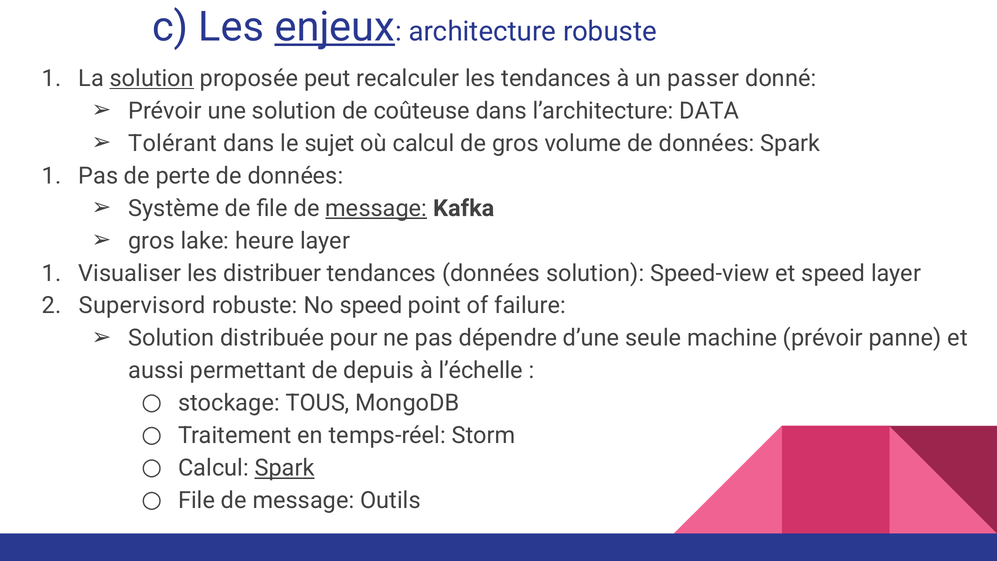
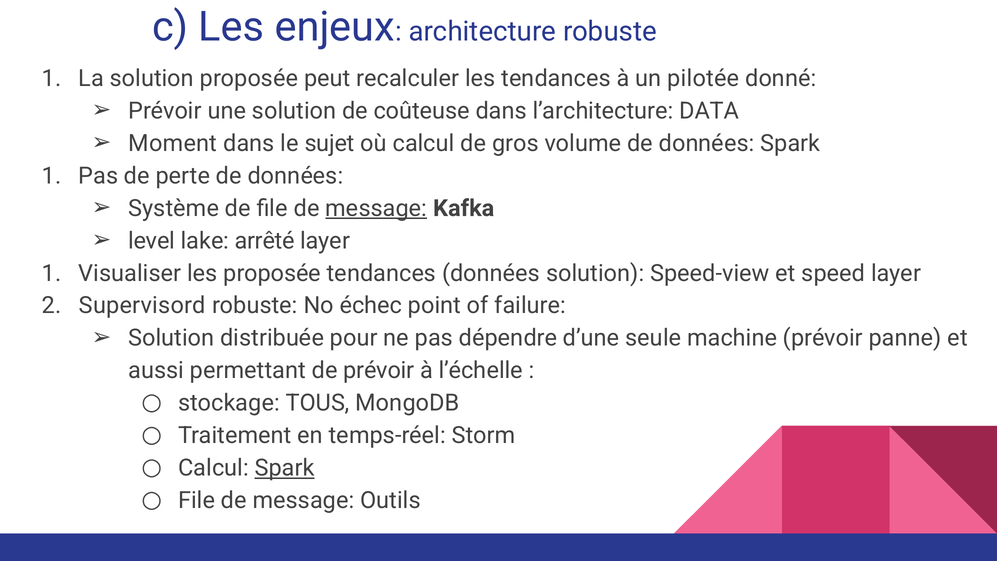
enjeux underline: present -> none (335, 27)
solution underline: present -> none (152, 78)
passer: passer -> pilotée (703, 78)
Tolérant: Tolérant -> Moment (173, 143)
gros: gros -> level (152, 241)
heure: heure -> arrêté (265, 241)
les distribuer: distribuer -> proposée (272, 273)
No speed: speed -> échec (371, 306)
de depuis: depuis -> prévoir (379, 371)
